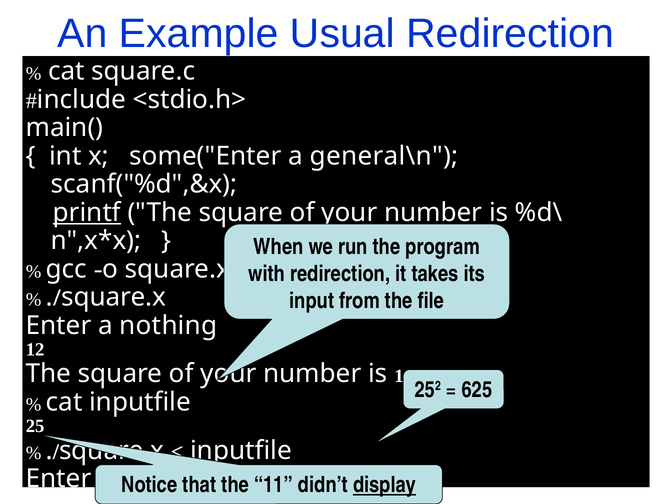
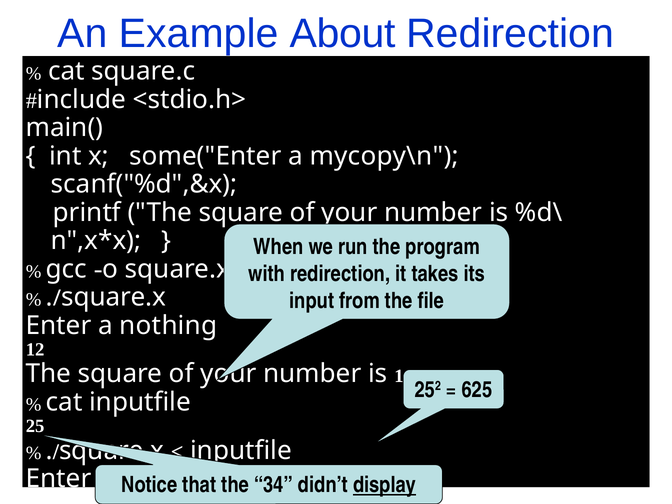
Usual: Usual -> About (343, 34)
general\n: general\n -> mycopy\n (384, 156)
printf underline: present -> none (87, 212)
11: 11 -> 34 (273, 485)
